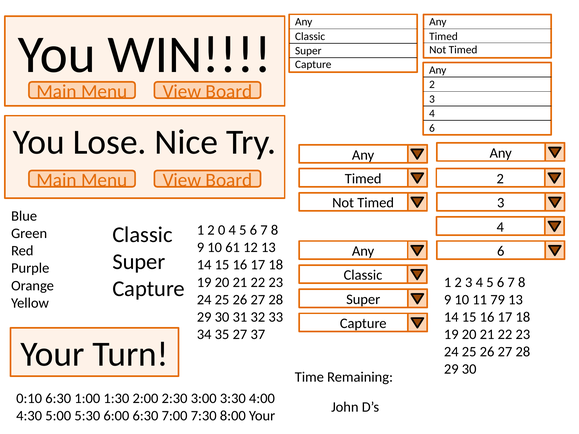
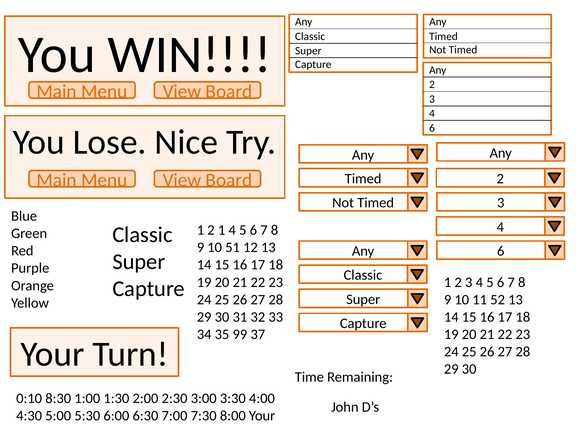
2 0: 0 -> 1 (222, 230)
61: 61 -> 51 (233, 248)
79: 79 -> 52 (498, 300)
35 27: 27 -> 99 (240, 335)
0:10 6:30: 6:30 -> 8:30 (58, 399)
